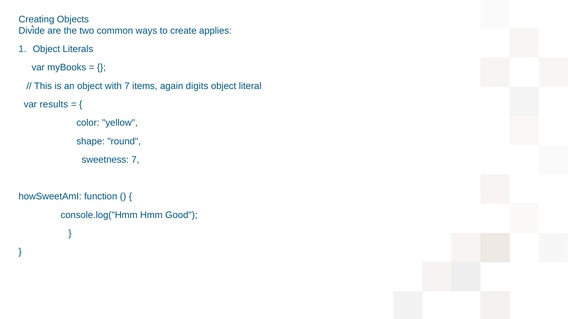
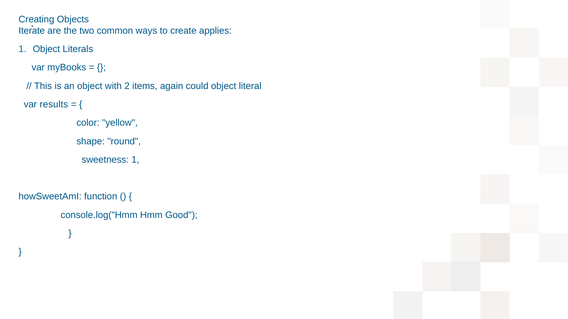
Divide: Divide -> Iterate (32, 31)
with 7: 7 -> 2 (127, 86)
digits: digits -> could (197, 86)
sweetness 7: 7 -> 1 (135, 160)
